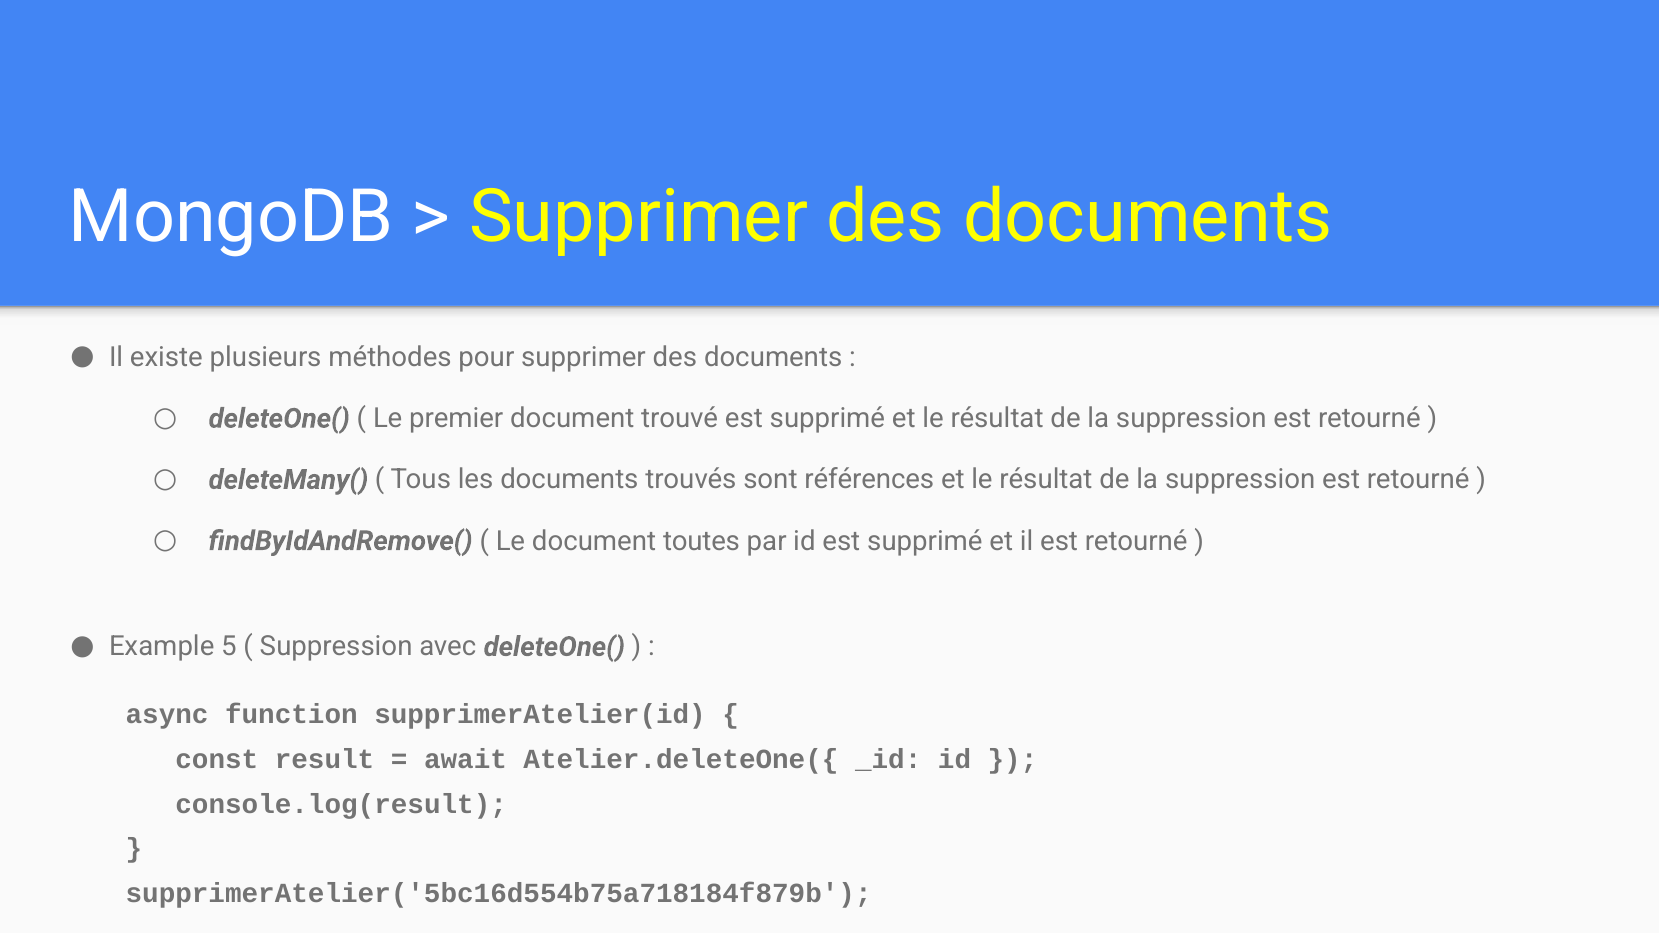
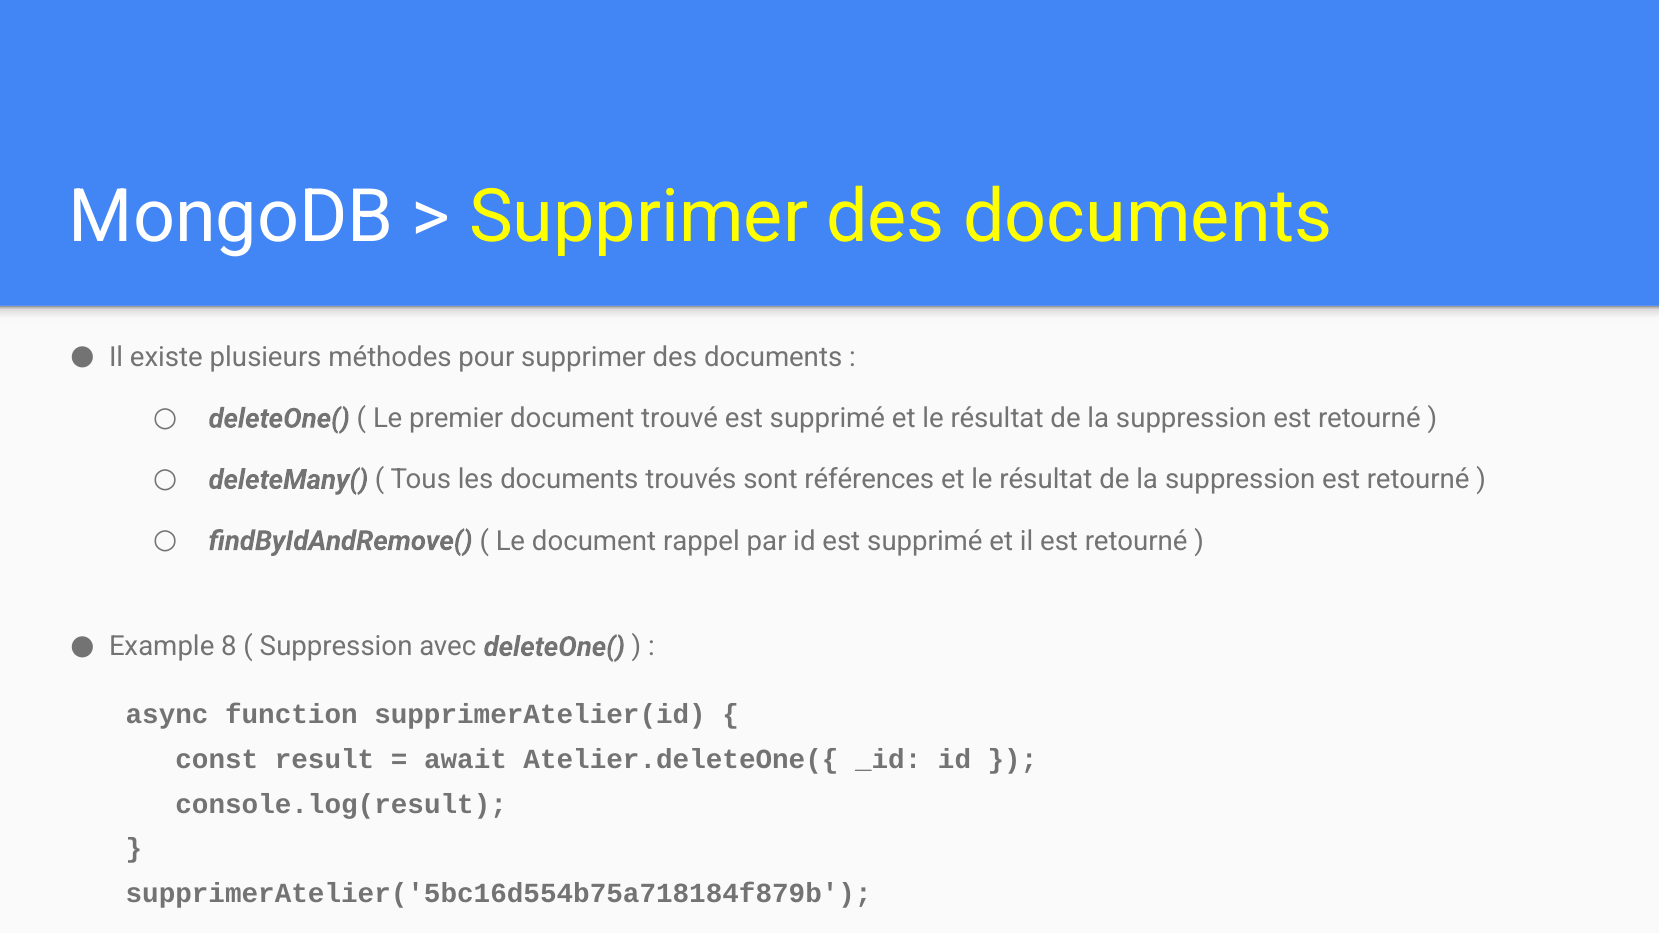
toutes: toutes -> rappel (701, 541)
5: 5 -> 8 (229, 647)
